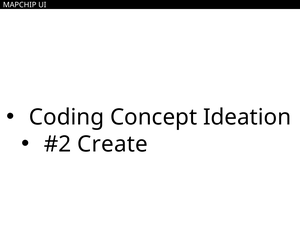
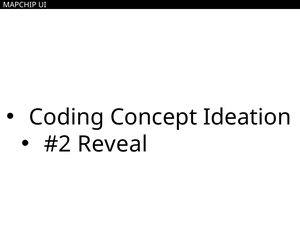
Create: Create -> Reveal (113, 144)
